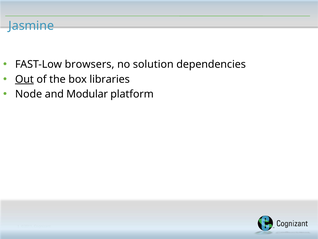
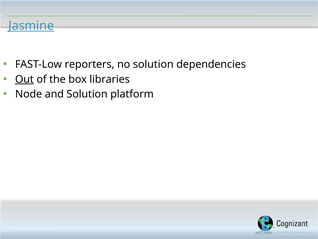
Jasmine underline: none -> present (31, 26)
browsers: browsers -> reporters (90, 64)
and Modular: Modular -> Solution (87, 94)
